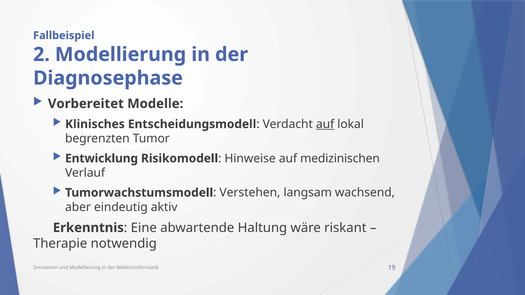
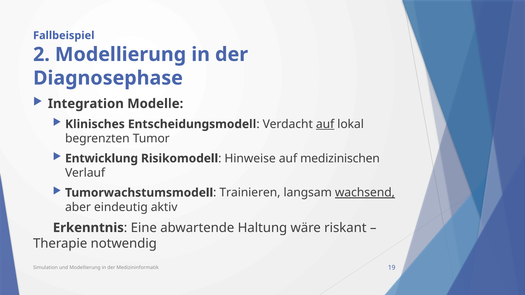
Vorbereitet: Vorbereitet -> Integration (86, 104)
Verstehen: Verstehen -> Trainieren (250, 193)
wachsend underline: none -> present (365, 193)
